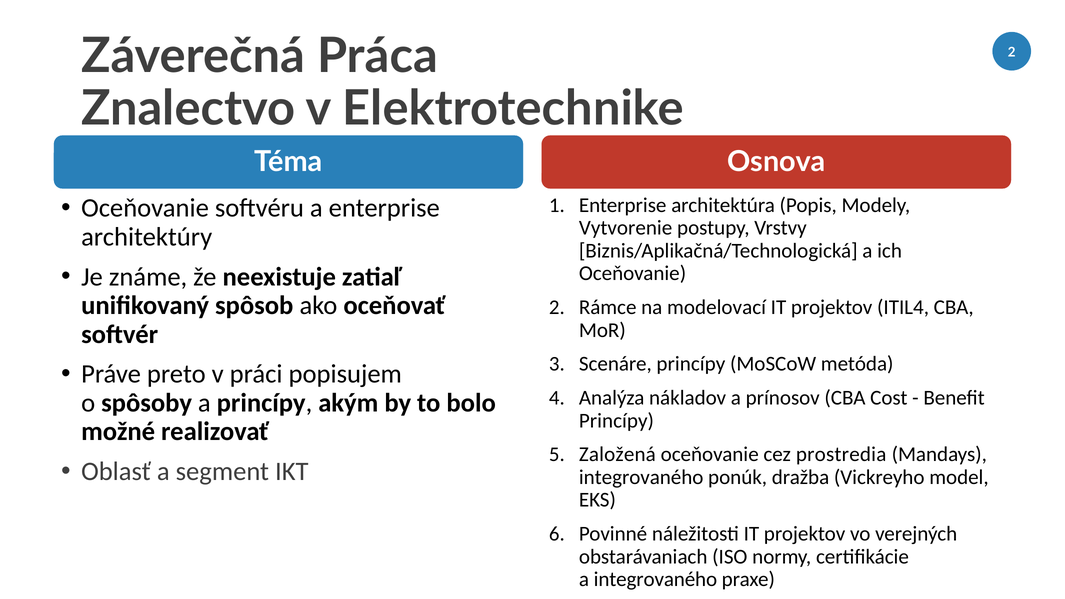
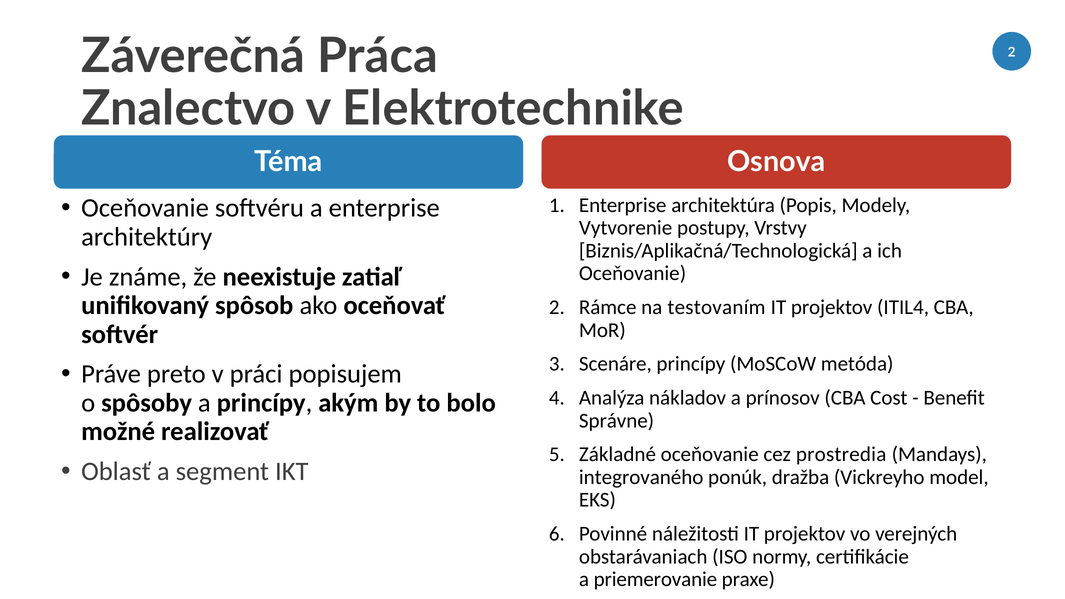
modelovací: modelovací -> testovaním (716, 307)
Princípy: Princípy -> Správne (617, 421)
Založená: Založená -> Základné (617, 455)
a integrovaného: integrovaného -> priemerovanie (655, 579)
